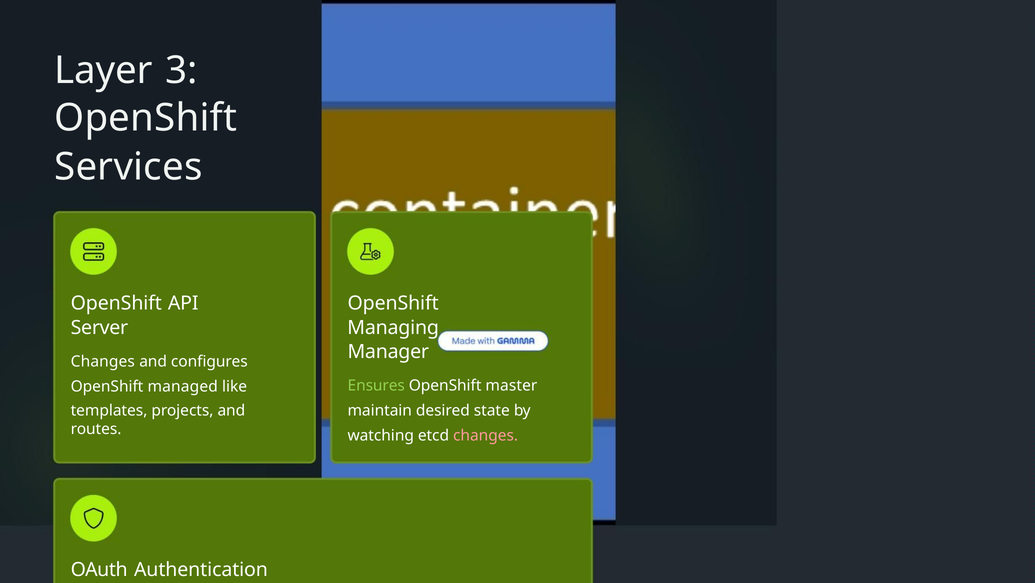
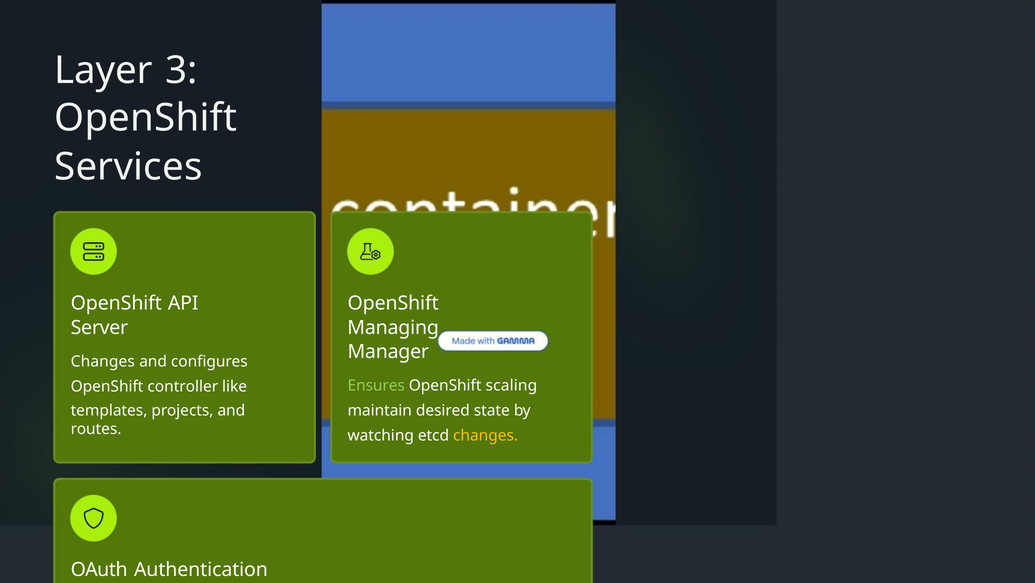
managed: managed -> controller (183, 387)
master: master -> scaling (511, 386)
changes colour: pink -> yellow (486, 436)
